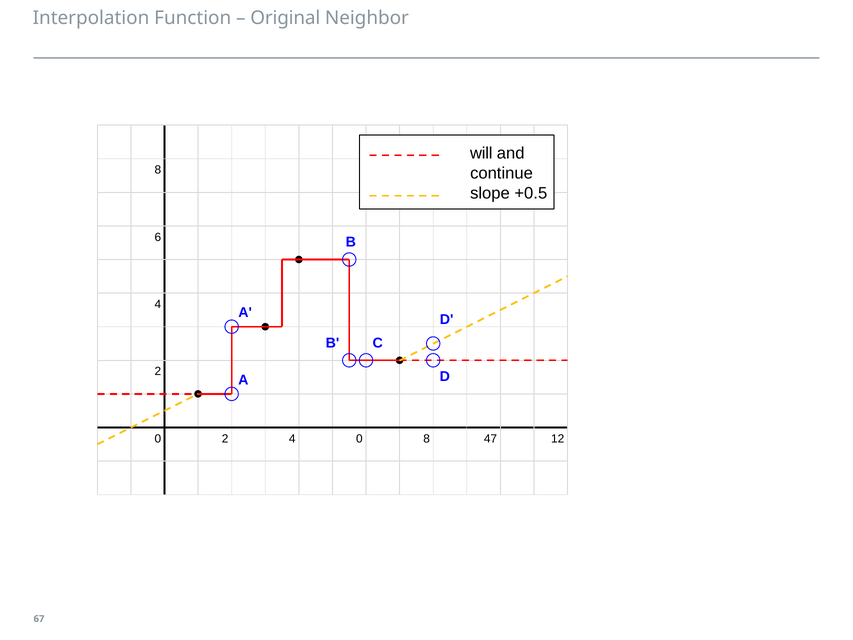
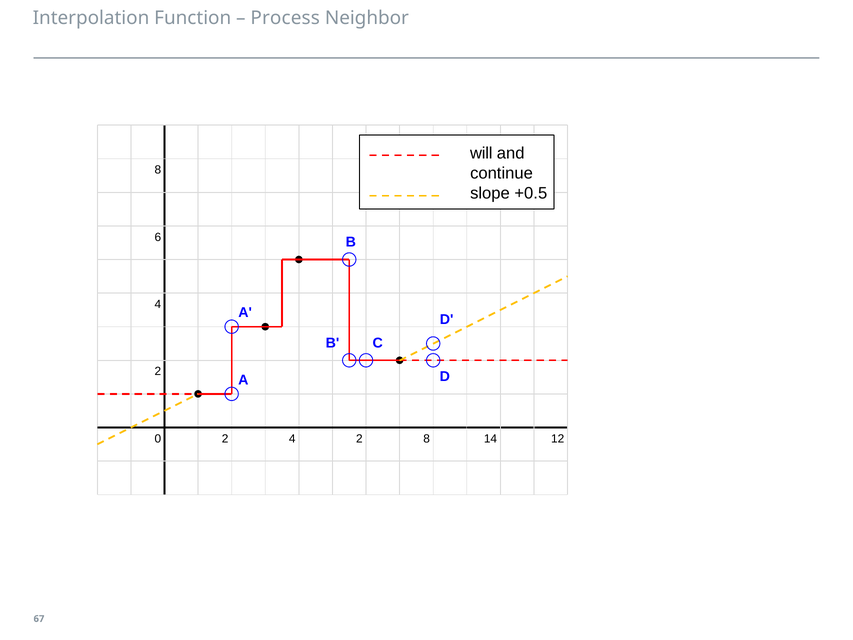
Original: Original -> Process (285, 18)
4 0: 0 -> 2 (359, 439)
47: 47 -> 14 (491, 439)
